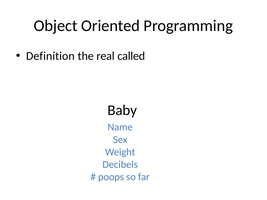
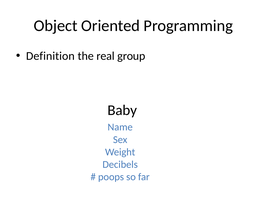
called: called -> group (131, 56)
